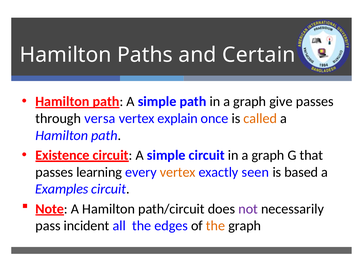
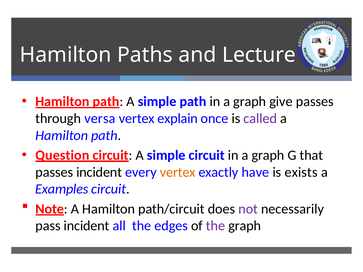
Certain: Certain -> Lecture (259, 55)
called colour: orange -> purple (260, 119)
Existence: Existence -> Question (62, 155)
passes learning: learning -> incident (99, 172)
seen: seen -> have (255, 172)
based: based -> exists (301, 172)
the colour: orange -> purple (216, 226)
